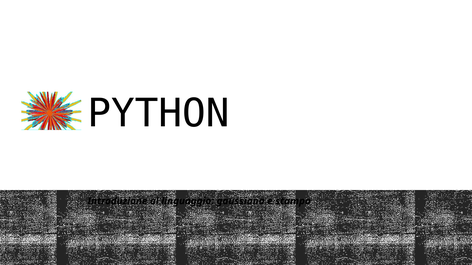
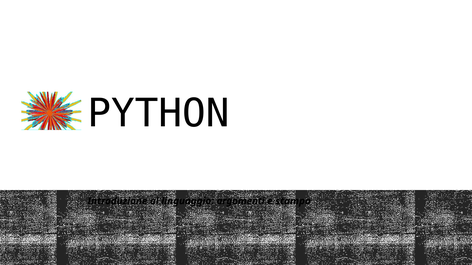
gaussiana: gaussiana -> argomenti (241, 201)
